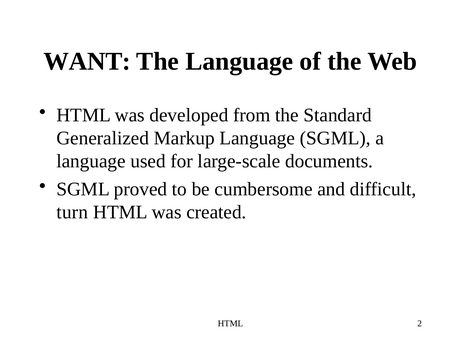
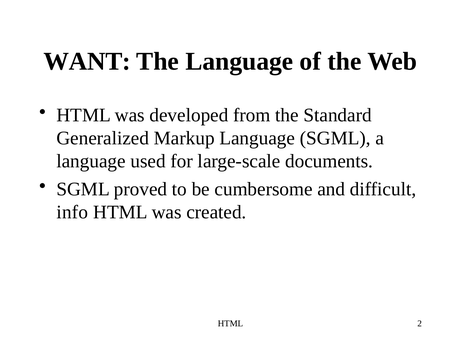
turn: turn -> info (72, 212)
